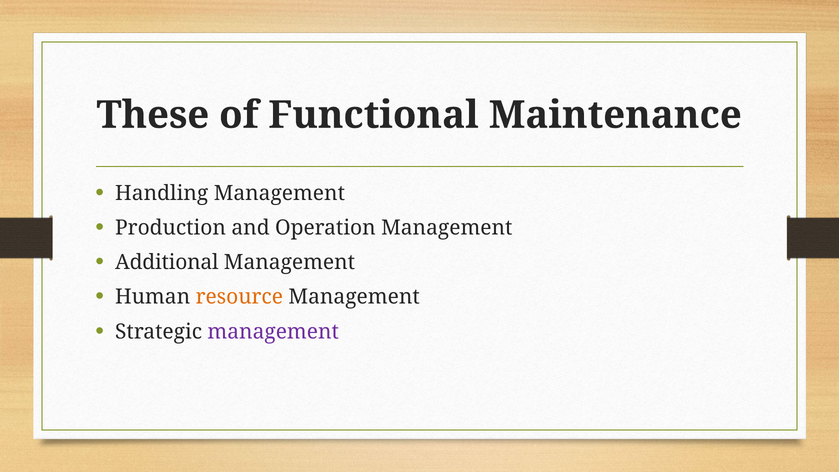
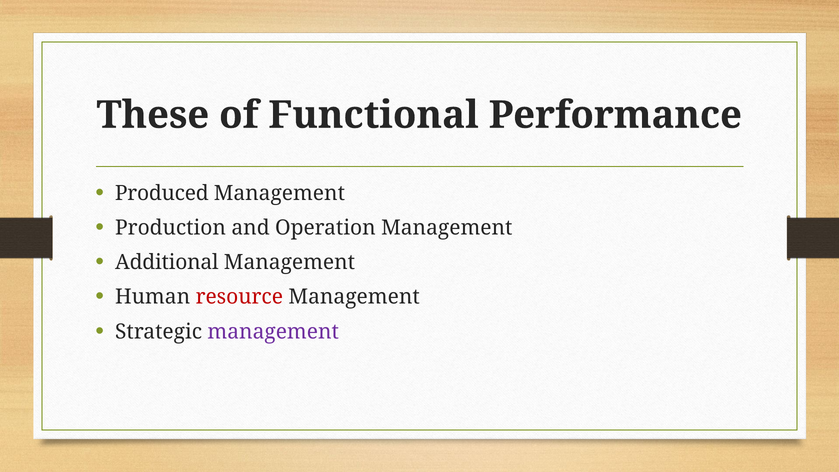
Maintenance: Maintenance -> Performance (615, 115)
Handling: Handling -> Produced (162, 193)
resource colour: orange -> red (239, 297)
